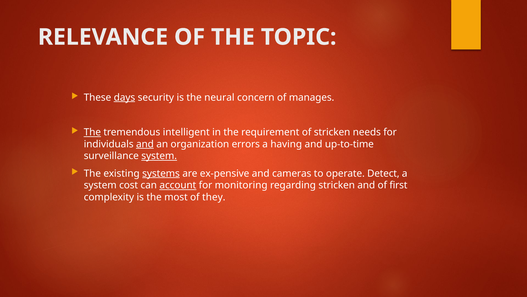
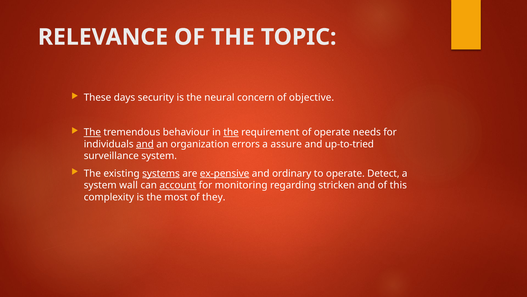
days underline: present -> none (124, 97)
manages: manages -> objective (312, 97)
intelligent: intelligent -> behaviour (186, 132)
the underline: none -> present (231, 132)
of stricken: stricken -> operate (332, 132)
having: having -> assure (286, 144)
up-to-time: up-to-time -> up-to-tried (349, 144)
system underline: present -> none (159, 156)
ex-pensive underline: none -> present (225, 173)
cameras: cameras -> ordinary (292, 173)
cost: cost -> wall (129, 185)
first: first -> this (398, 185)
